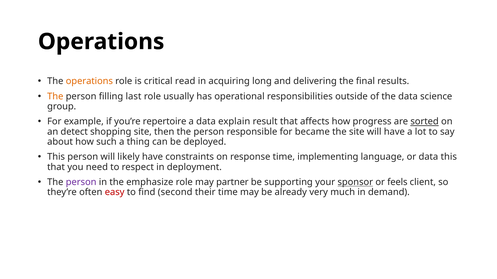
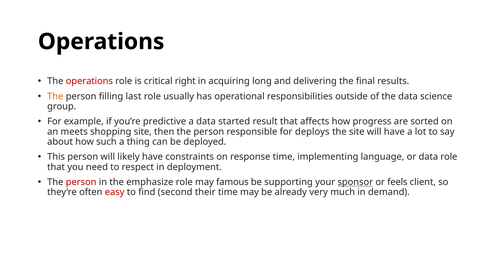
operations colour: orange -> red (89, 81)
read: read -> right (185, 81)
repertoire: repertoire -> predictive (165, 122)
explain: explain -> started (234, 122)
sorted underline: present -> none (425, 122)
detect: detect -> meets (74, 132)
became: became -> deploys (312, 132)
data this: this -> role (449, 157)
person colour: purple -> red (81, 183)
partner: partner -> famous (232, 183)
